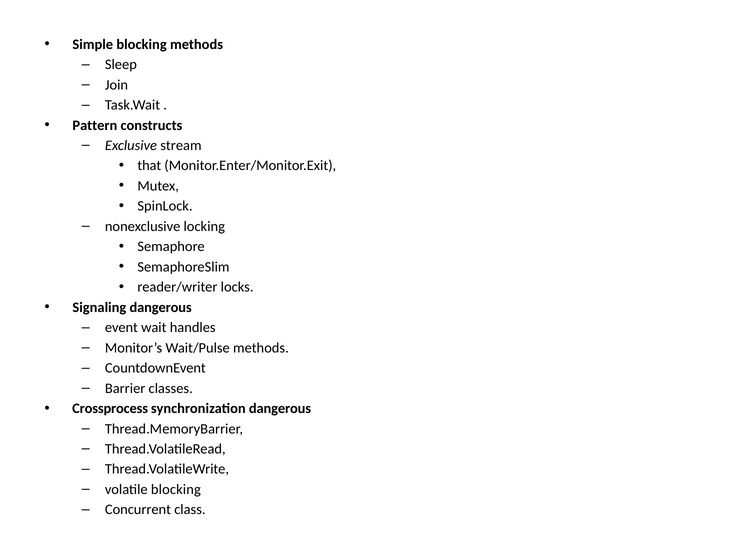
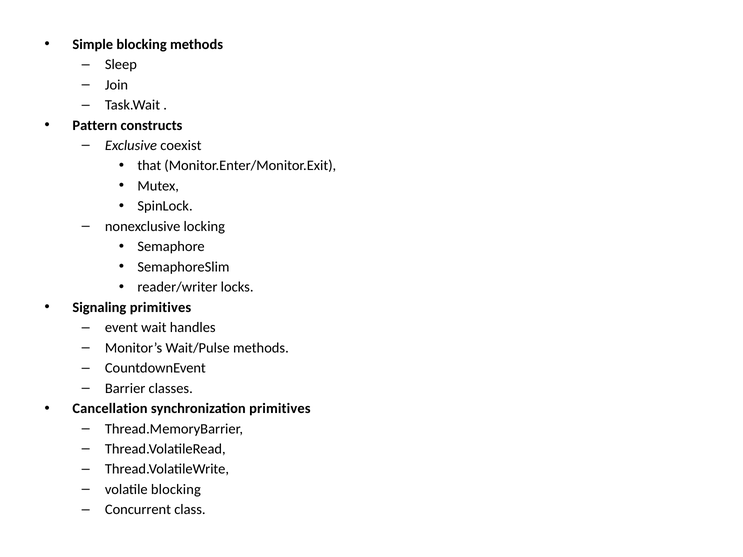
stream: stream -> coexist (181, 146)
Signaling dangerous: dangerous -> primitives (161, 307)
Crossprocess: Crossprocess -> Cancellation (110, 409)
synchronization dangerous: dangerous -> primitives (280, 409)
